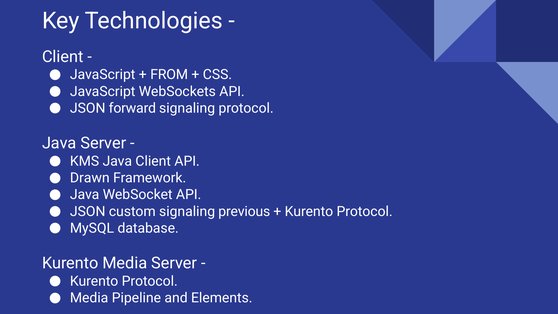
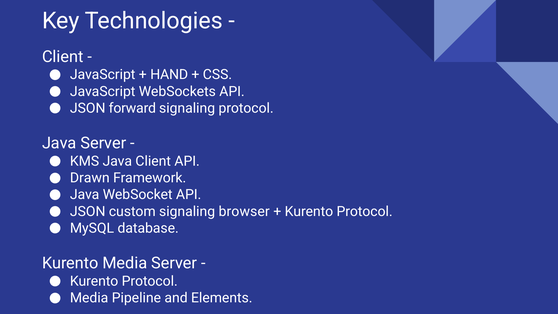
FROM: FROM -> HAND (169, 75)
previous: previous -> browser (244, 211)
